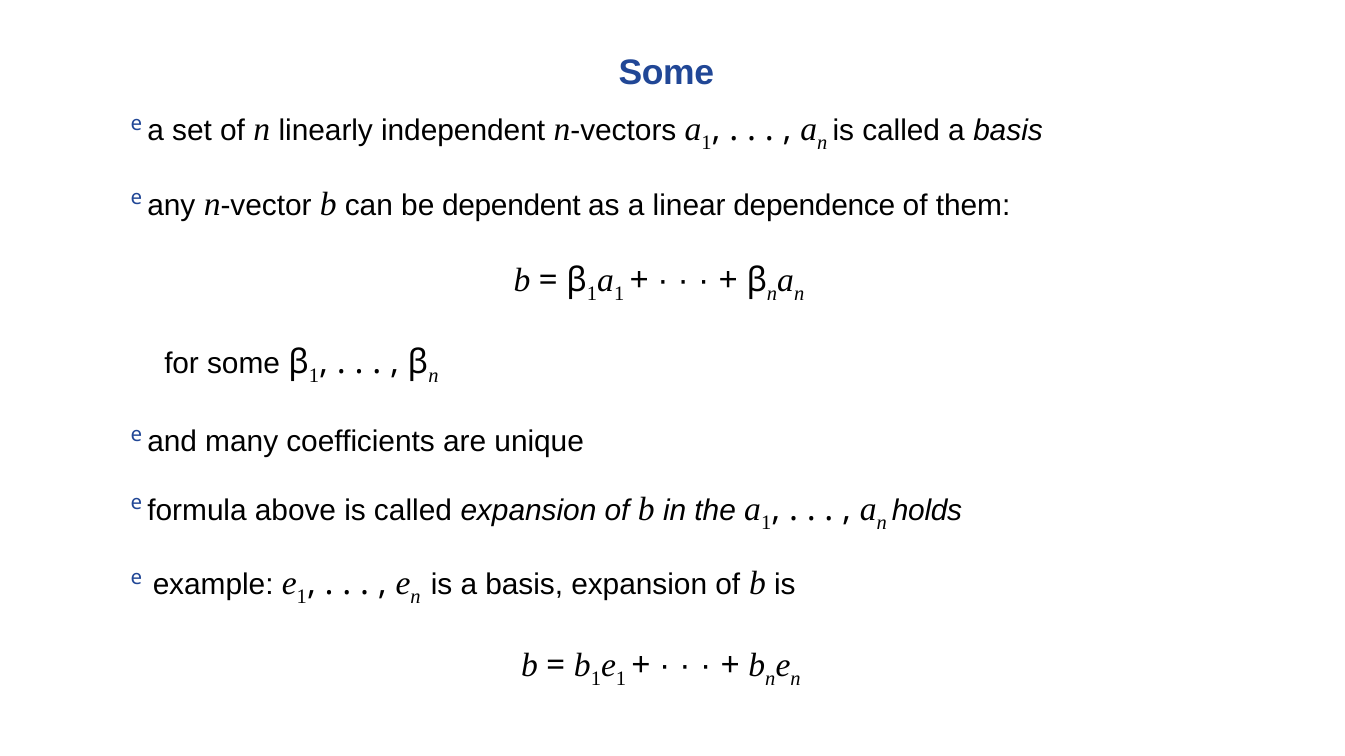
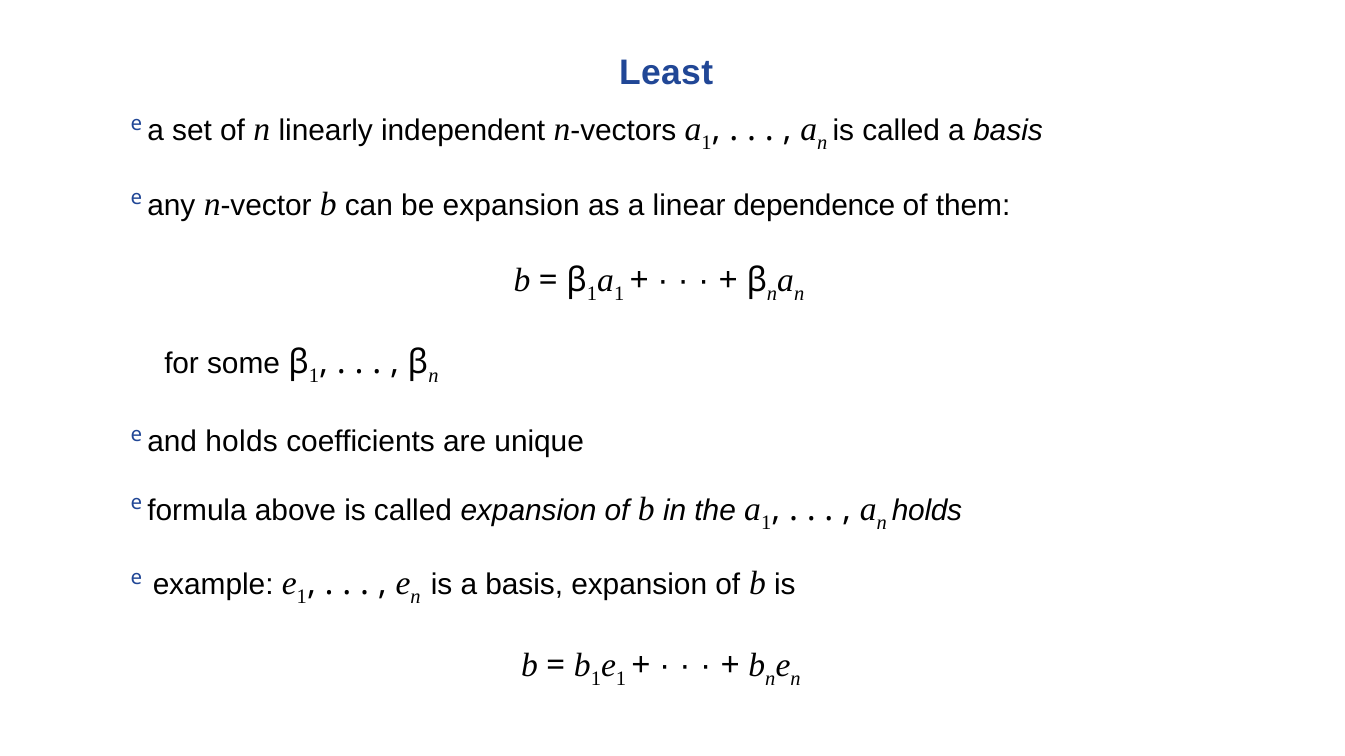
Some: Some -> Least (666, 73)
be dependent: dependent -> expansion (511, 206)
and many: many -> holds (242, 442)
